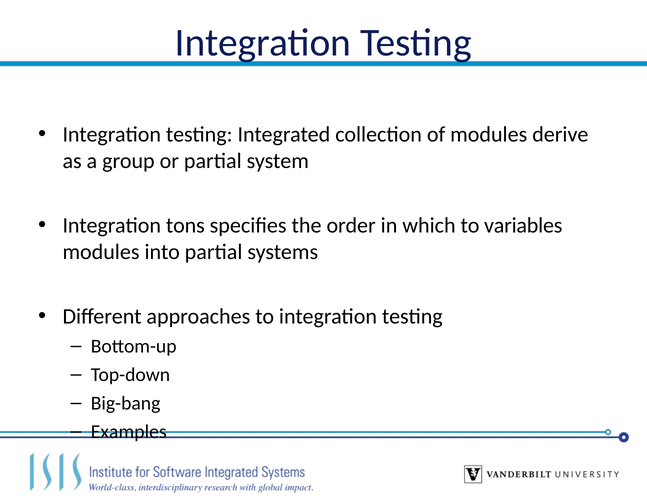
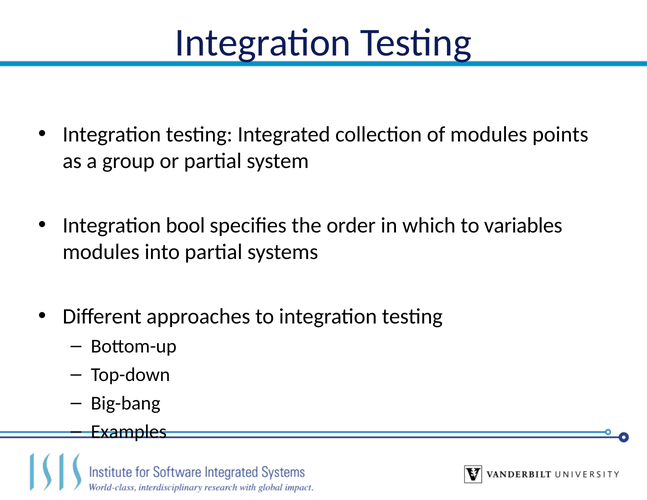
derive: derive -> points (560, 134)
tons: tons -> bool (185, 225)
